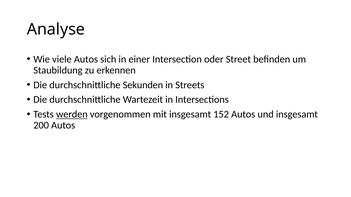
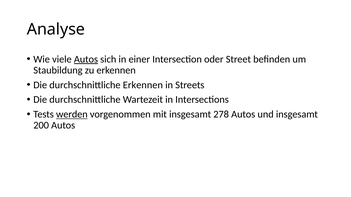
Autos underline: none -> present (86, 59)
durchschnittliche Sekunden: Sekunden -> Erkennen (143, 85)
152: 152 -> 278 (221, 115)
